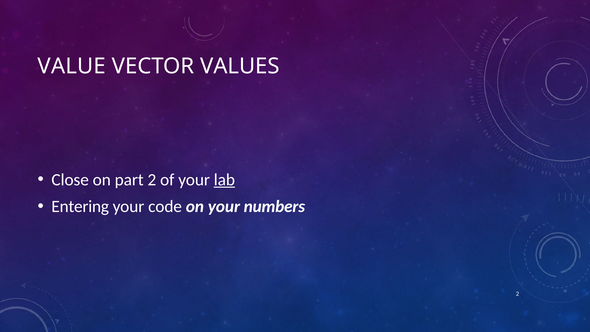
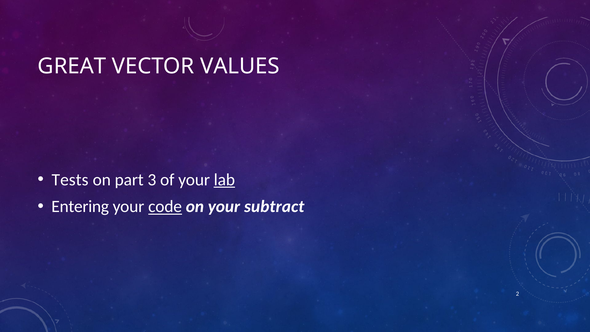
VALUE: VALUE -> GREAT (72, 66)
Close: Close -> Tests (70, 180)
part 2: 2 -> 3 (152, 180)
code underline: none -> present (165, 207)
numbers: numbers -> subtract (274, 207)
